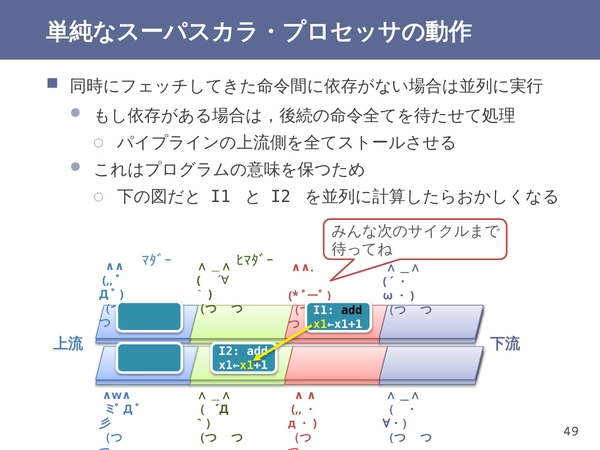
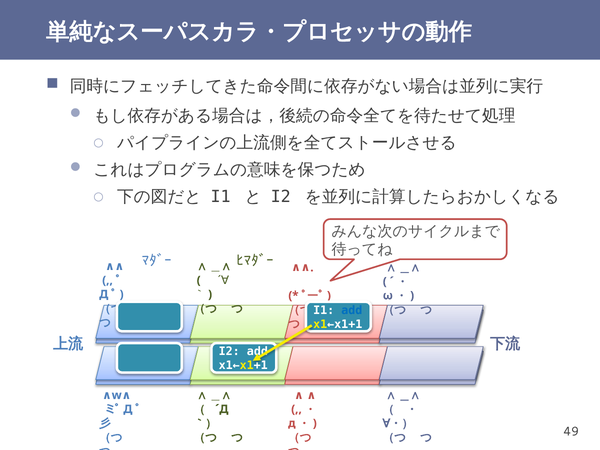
add colour: black -> blue (352, 310)
